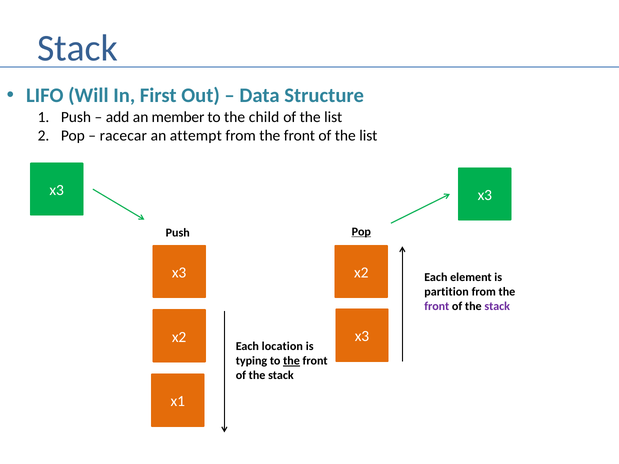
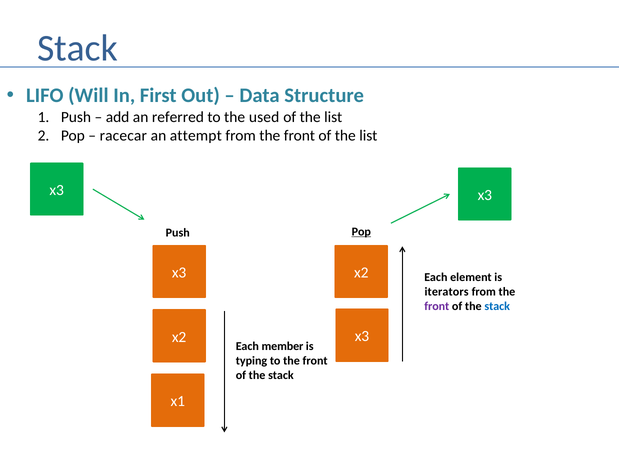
member: member -> referred (178, 117)
child: child -> used (264, 117)
partition: partition -> iterators (447, 292)
stack colour: purple -> blue (497, 306)
location: location -> member (282, 346)
the underline: present -> none (292, 361)
